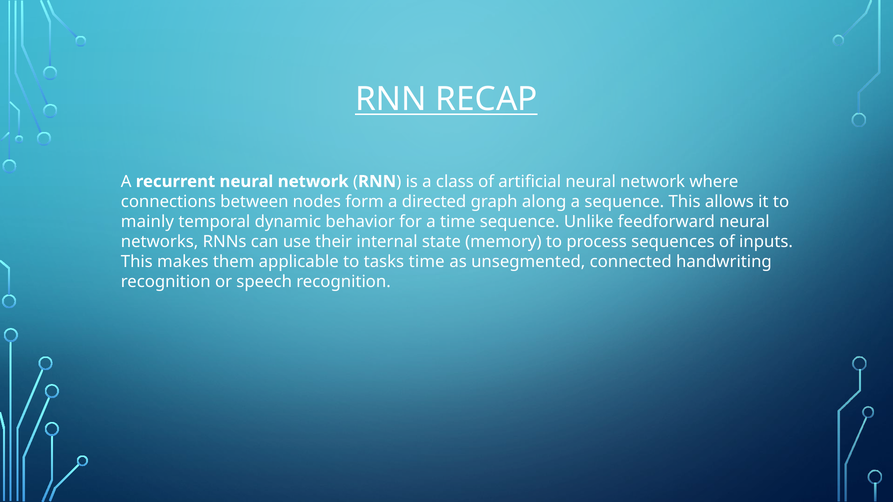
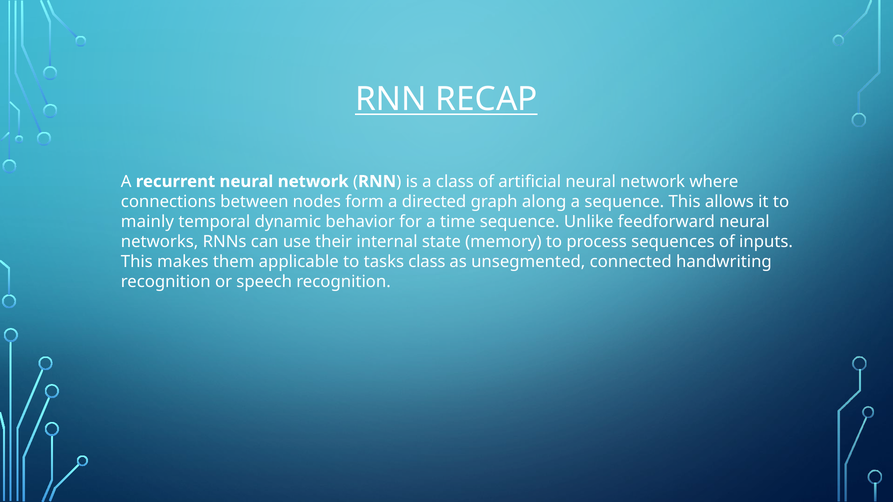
tasks time: time -> class (427, 262)
